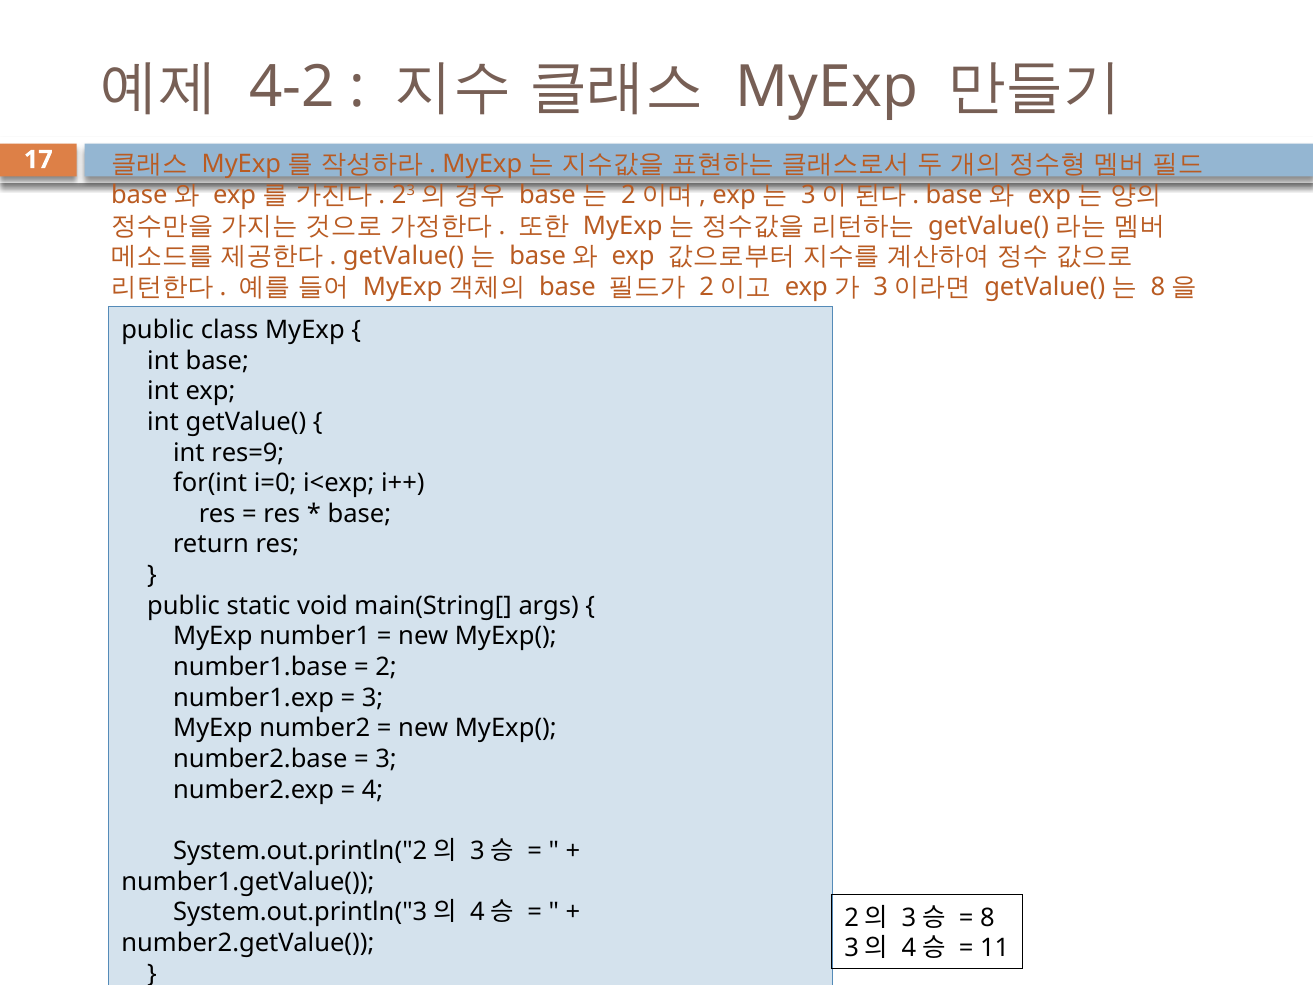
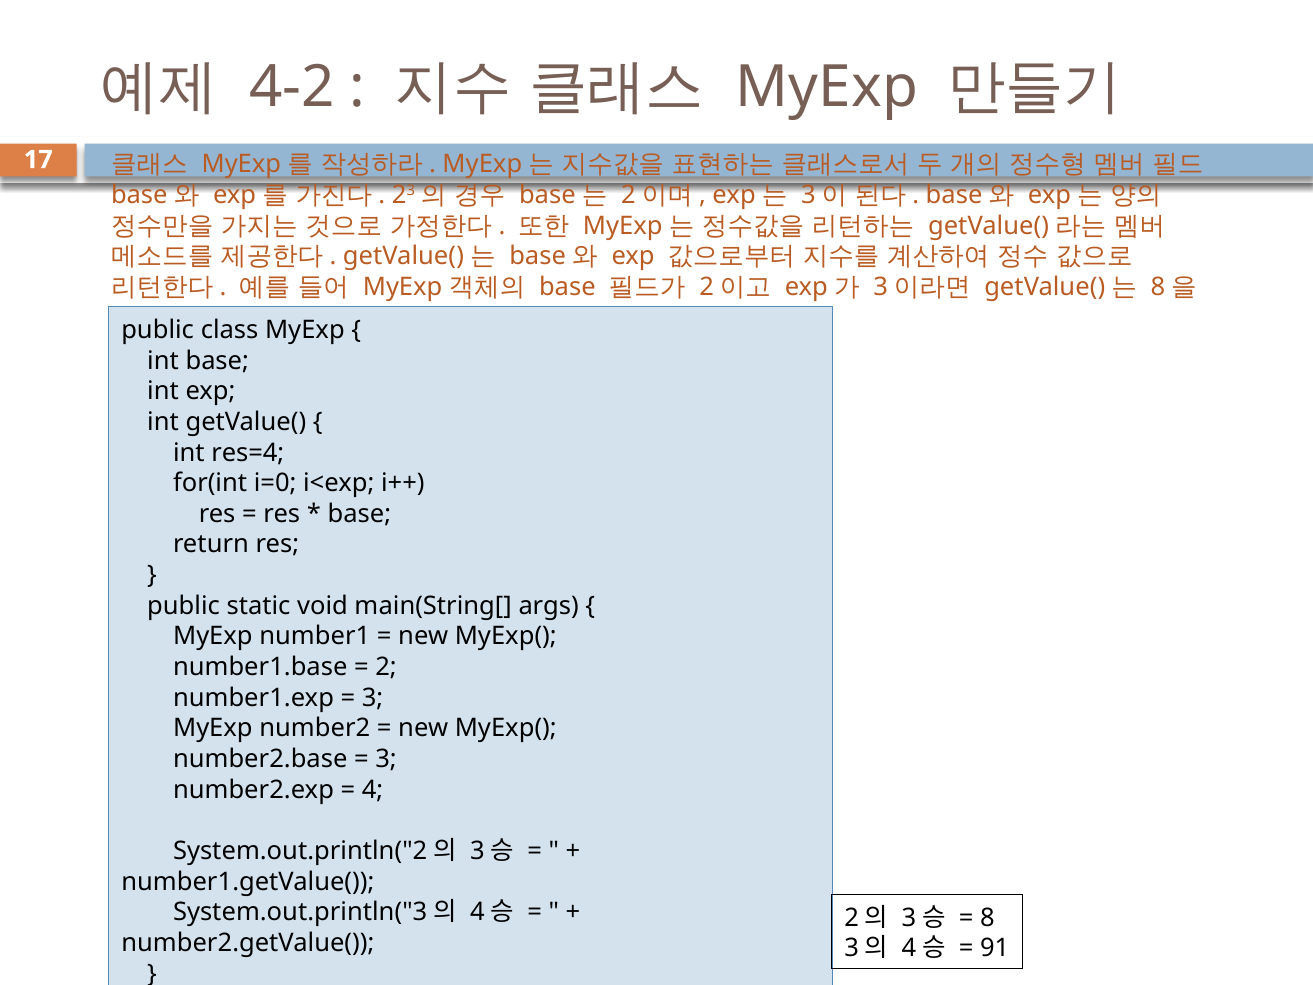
res=9: res=9 -> res=4 (248, 452)
11: 11 -> 91 (995, 948)
